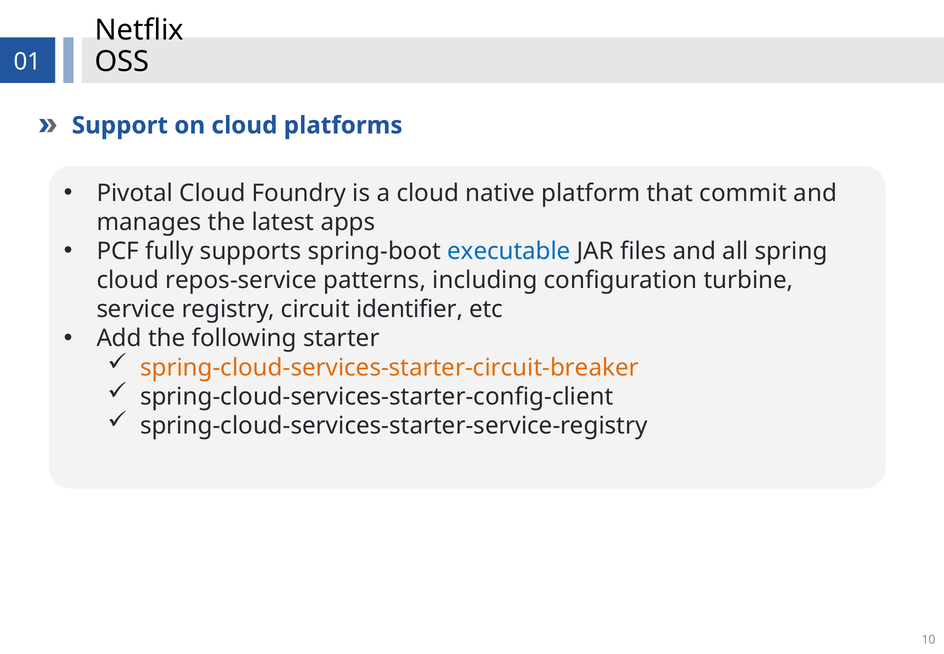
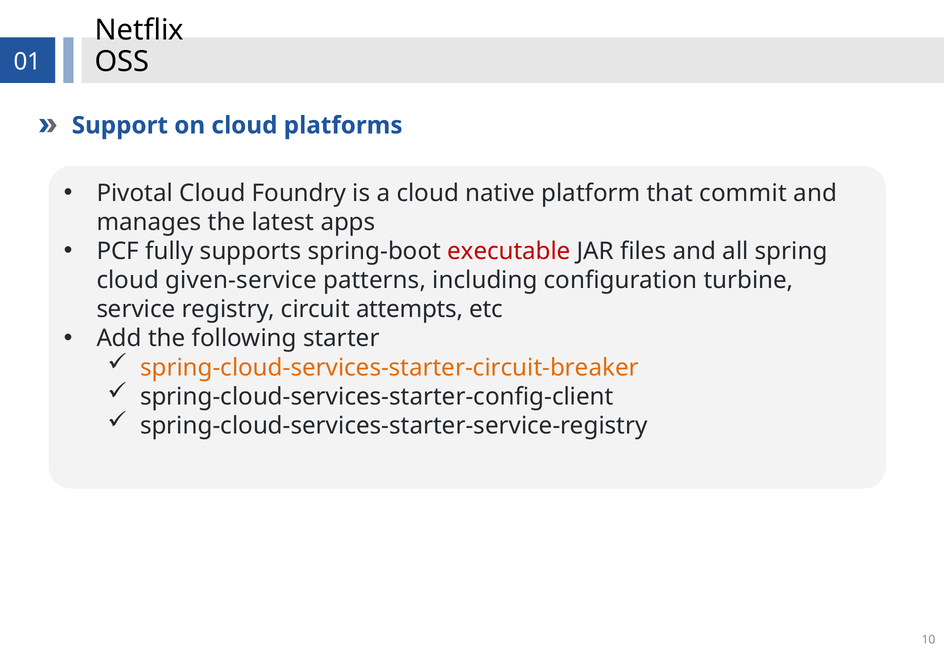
executable colour: blue -> red (509, 251)
repos-service: repos-service -> given-service (241, 280)
identifier: identifier -> attempts (410, 309)
